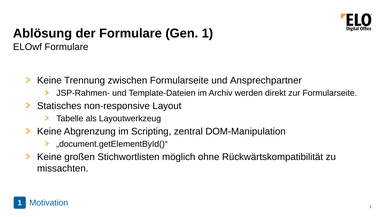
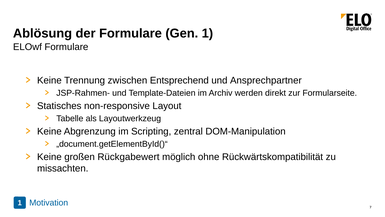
zwischen Formularseite: Formularseite -> Entsprechend (179, 80)
Stichwortlisten: Stichwortlisten -> Rückgabewert (128, 157)
